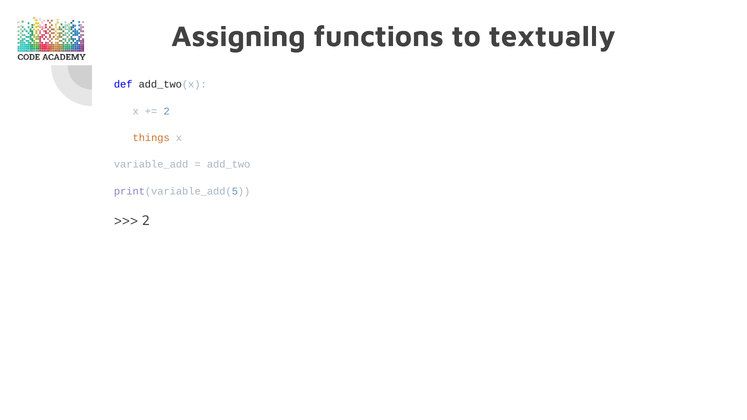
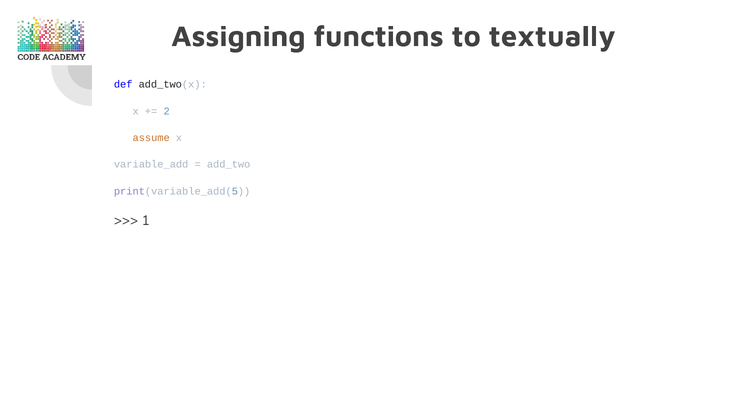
things: things -> assume (151, 138)
2: 2 -> 1 (146, 221)
